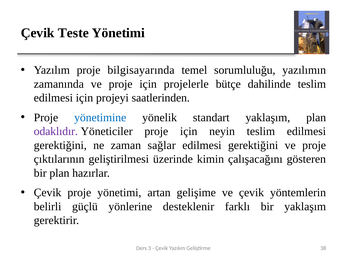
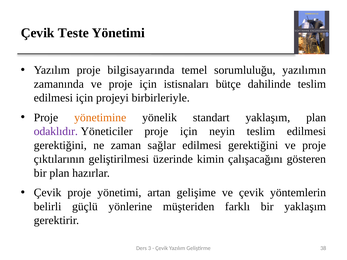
projelerle: projelerle -> istisnaları (186, 84)
saatlerinden: saatlerinden -> birbirleriyle (161, 98)
yönetimine colour: blue -> orange (100, 118)
desteklenir: desteklenir -> müşteriden (189, 207)
